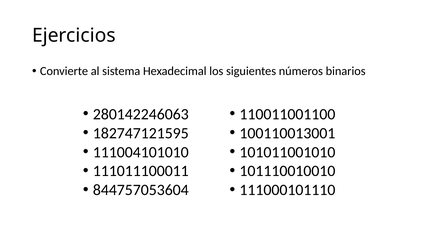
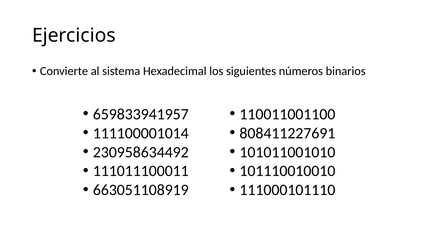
280142246063: 280142246063 -> 659833941957 (141, 114)
182747121595: 182747121595 -> 111100001014 (141, 133)
100110013001: 100110013001 -> 808411227691 (287, 133)
111004101010: 111004101010 -> 230958634492 (141, 152)
844757053604: 844757053604 -> 663051108919 (141, 190)
